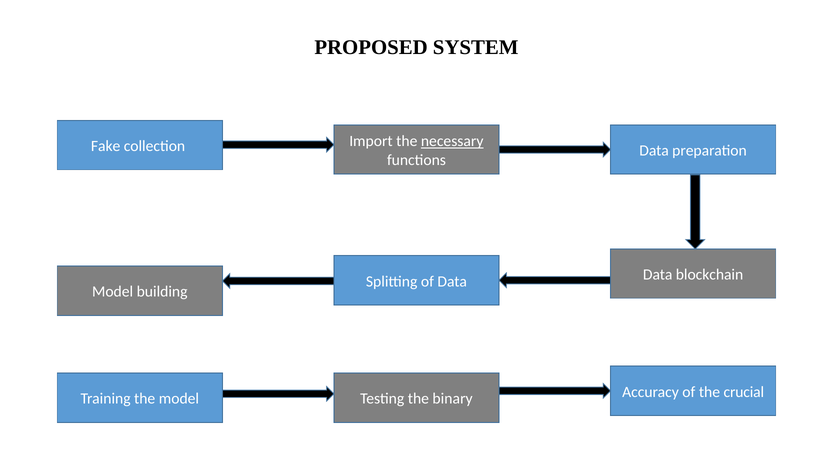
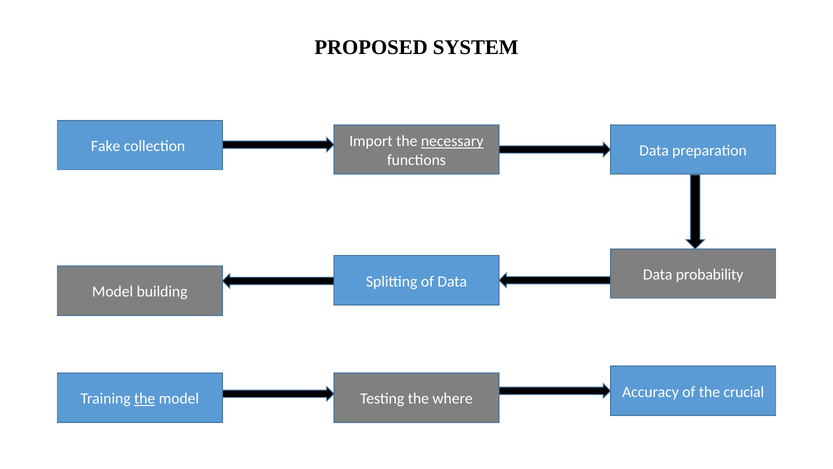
blockchain: blockchain -> probability (710, 274)
the underline: none -> present (145, 398)
binary: binary -> where (453, 398)
